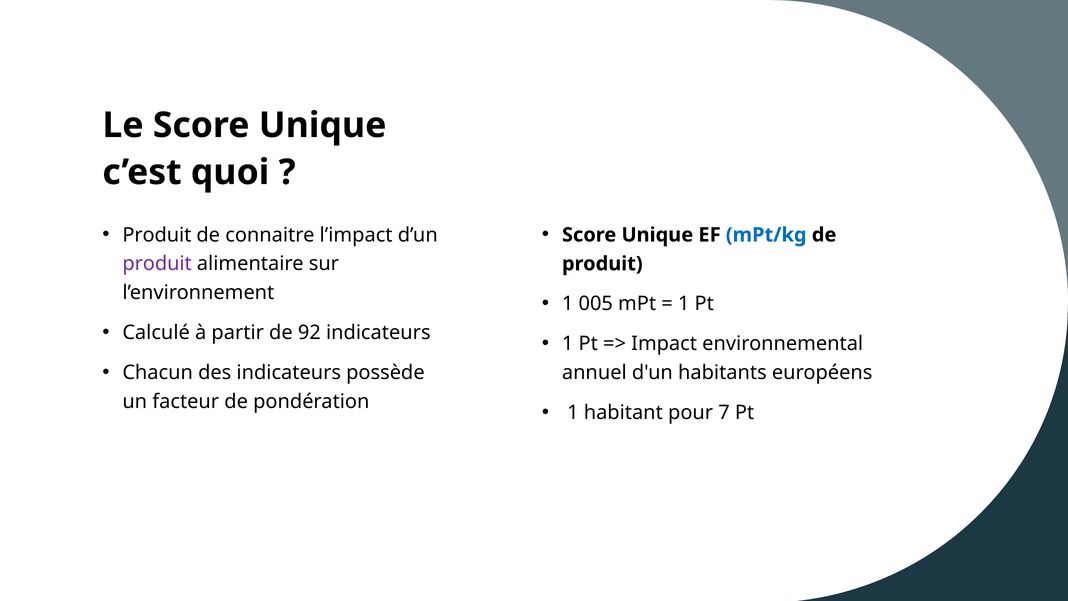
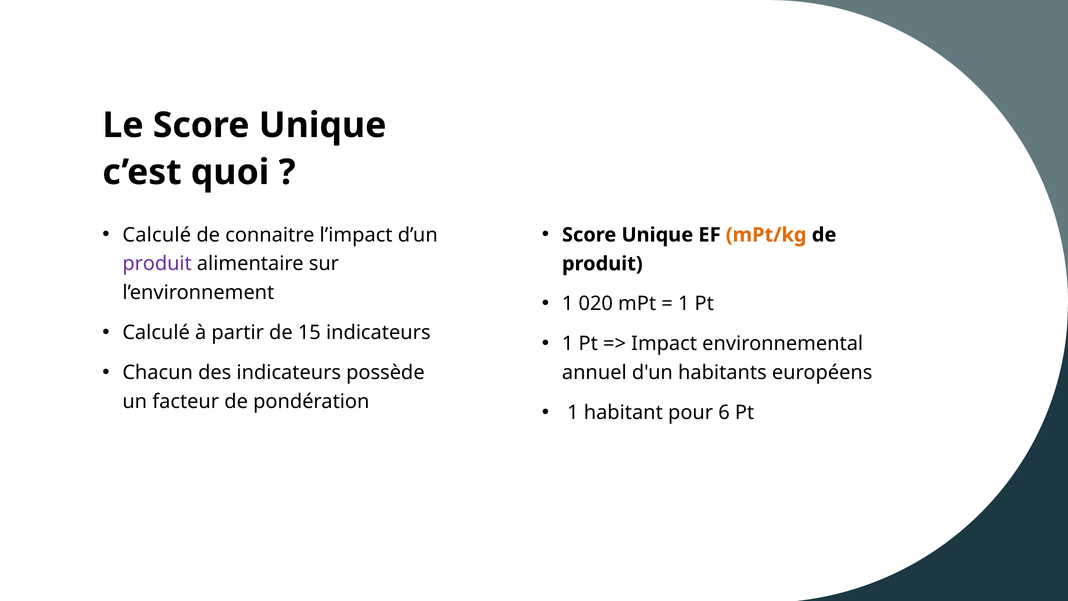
Produit: Produit -> Calculé (157, 235)
mPt/kg colour: blue -> orange (766, 235)
005: 005 -> 020 (596, 304)
92: 92 -> 15 (309, 332)
7: 7 -> 6 (724, 412)
